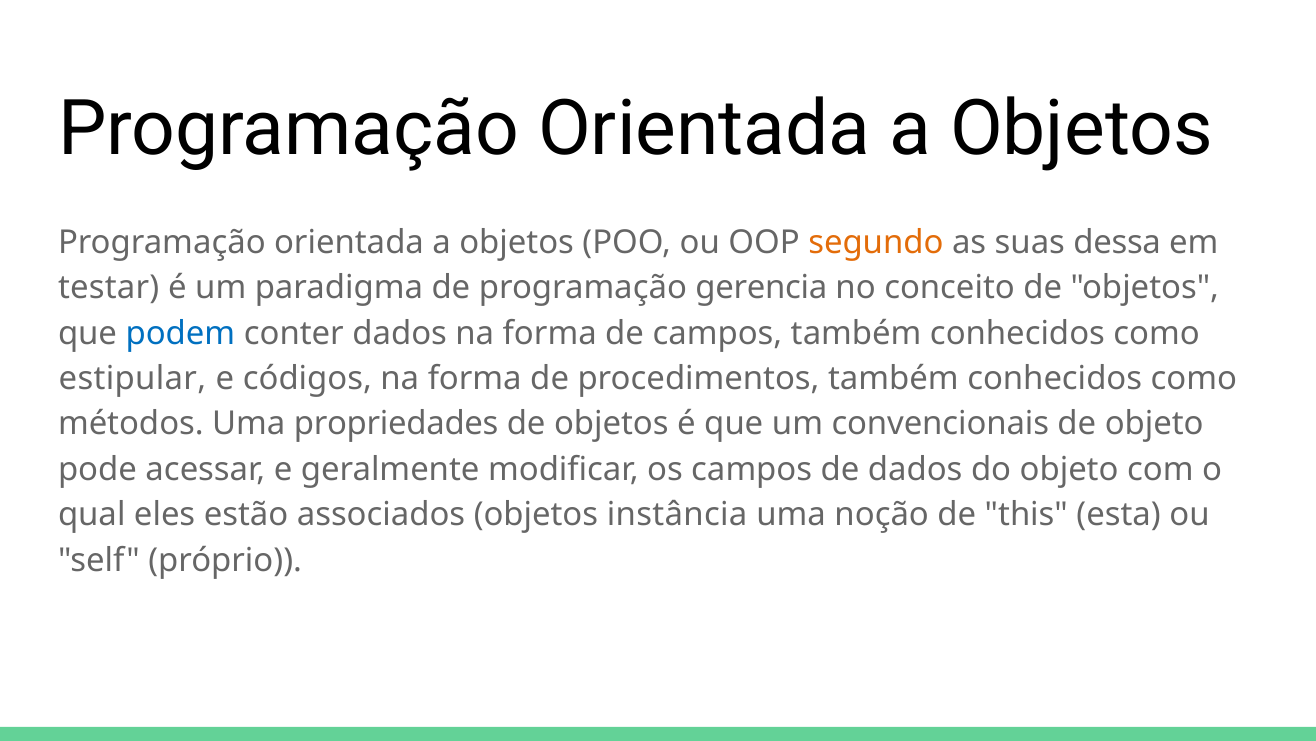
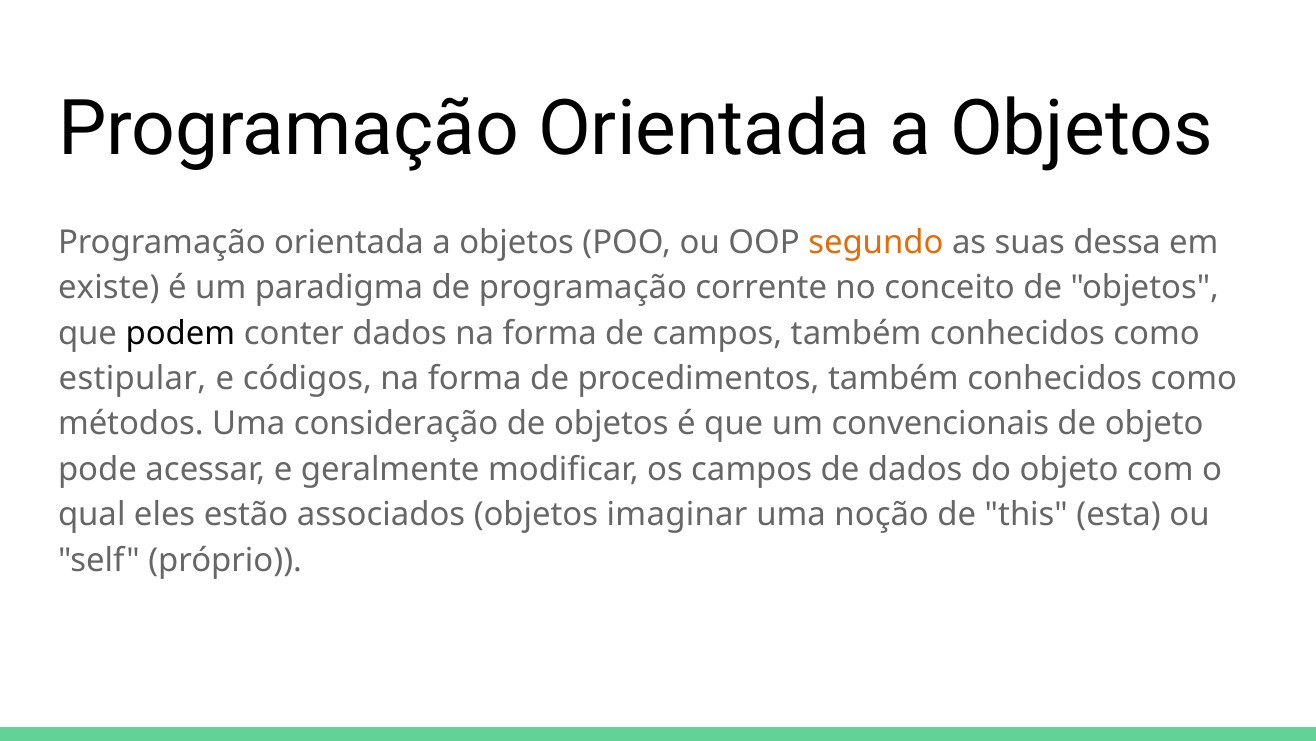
testar: testar -> existe (109, 287)
gerencia: gerencia -> corrente (761, 287)
podem colour: blue -> black (180, 333)
propriedades: propriedades -> consideração (396, 424)
instância: instância -> imaginar (677, 514)
